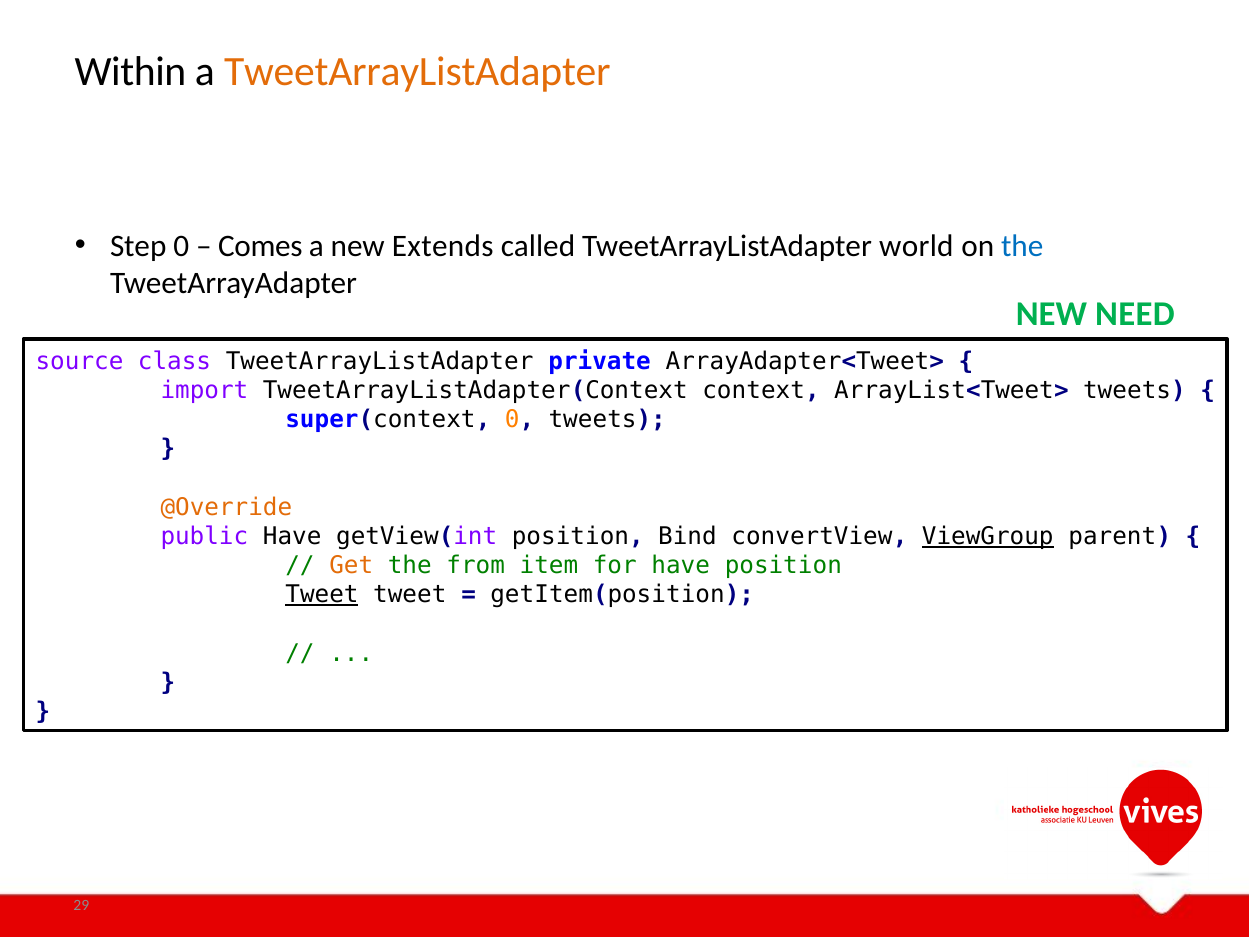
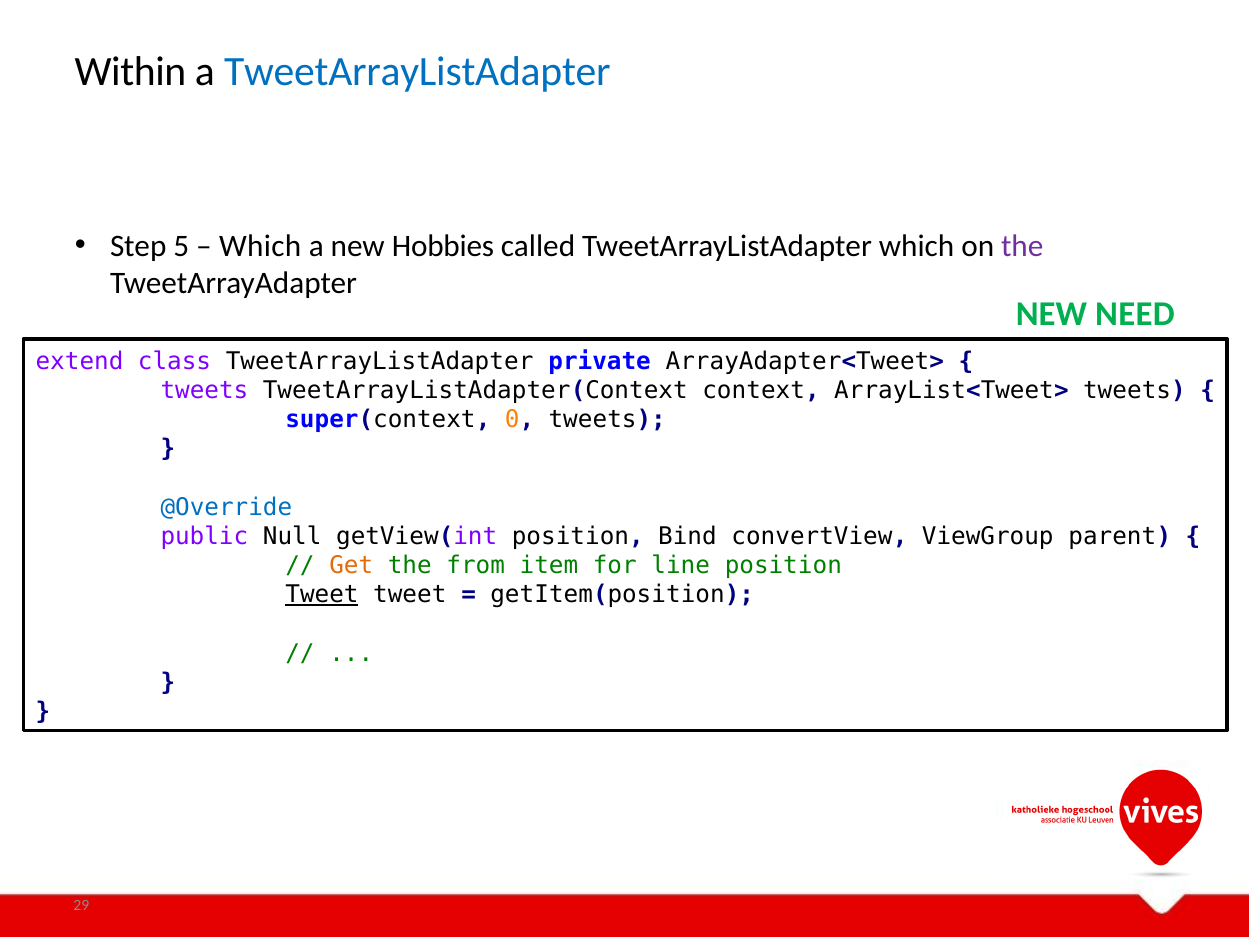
TweetArrayListAdapter colour: orange -> blue (417, 72)
Step 0: 0 -> 5 (181, 246)
Comes: Comes -> Which (260, 246)
Extends: Extends -> Hobbies (443, 246)
TweetArrayListAdapter world: world -> which (917, 246)
the colour: blue -> purple (1022, 246)
source: source -> extend (80, 361)
import: import -> tweets (204, 390)
@Override colour: orange -> blue (226, 507)
public Have: Have -> Null (292, 536)
ViewGroup underline: present -> none (988, 536)
for have: have -> line (681, 565)
